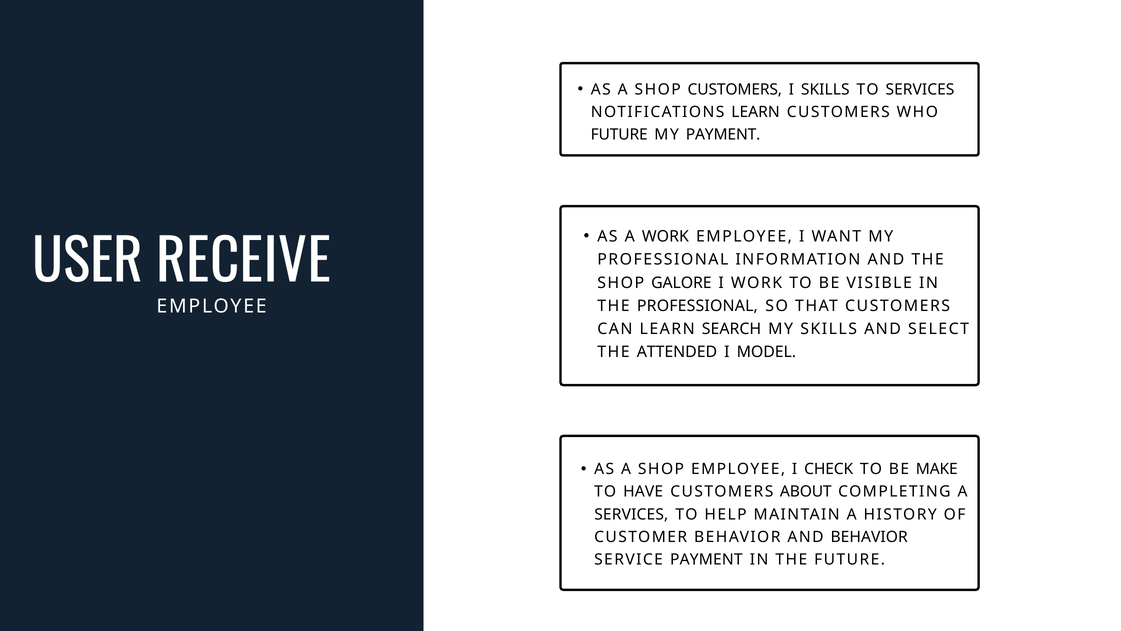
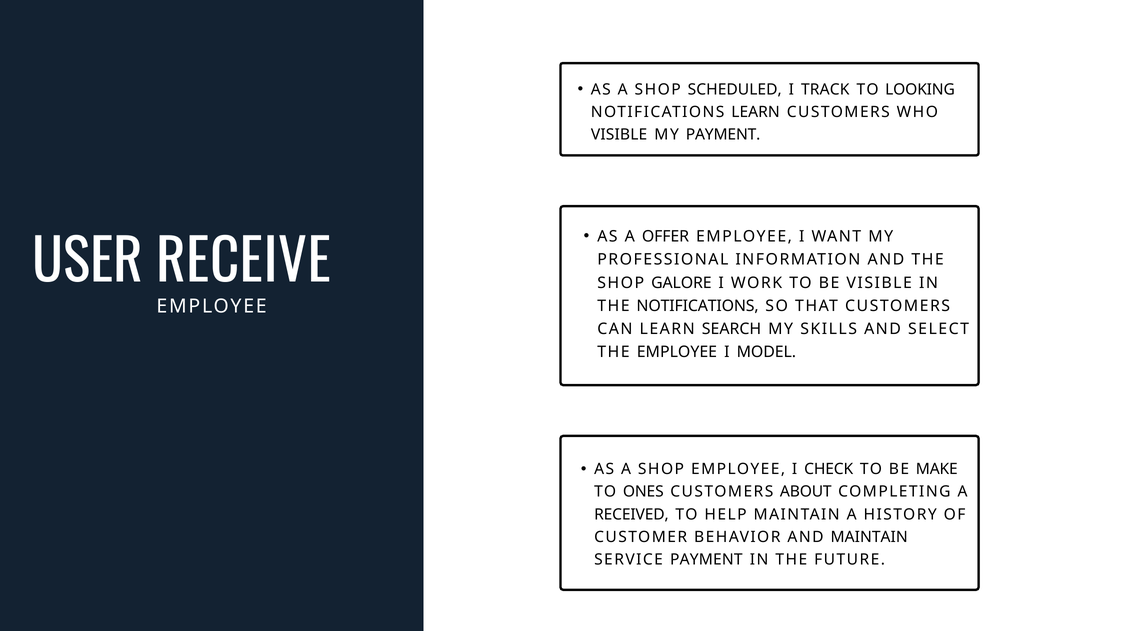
SHOP CUSTOMERS: CUSTOMERS -> SCHEDULED (735, 90)
I SKILLS: SKILLS -> TRACK (825, 90)
TO SERVICES: SERVICES -> LOOKING (920, 90)
FUTURE: FUTURE -> VISIBLE (619, 135)
A WORK: WORK -> OFFER (665, 236)
THE PROFESSIONAL: PROFESSIONAL -> NOTIFICATIONS (698, 306)
THE ATTENDED: ATTENDED -> EMPLOYEE (677, 352)
HAVE: HAVE -> ONES (643, 491)
SERVICES: SERVICES -> RECEIVED (631, 514)
AND BEHAVIOR: BEHAVIOR -> MAINTAIN (869, 537)
